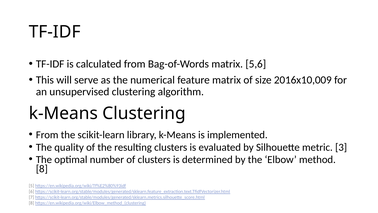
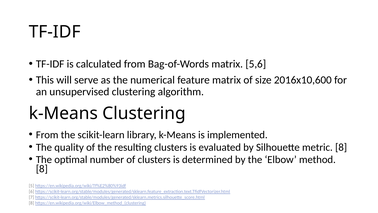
2016x10,009: 2016x10,009 -> 2016x10,600 (303, 80)
metric 3: 3 -> 8 (341, 147)
